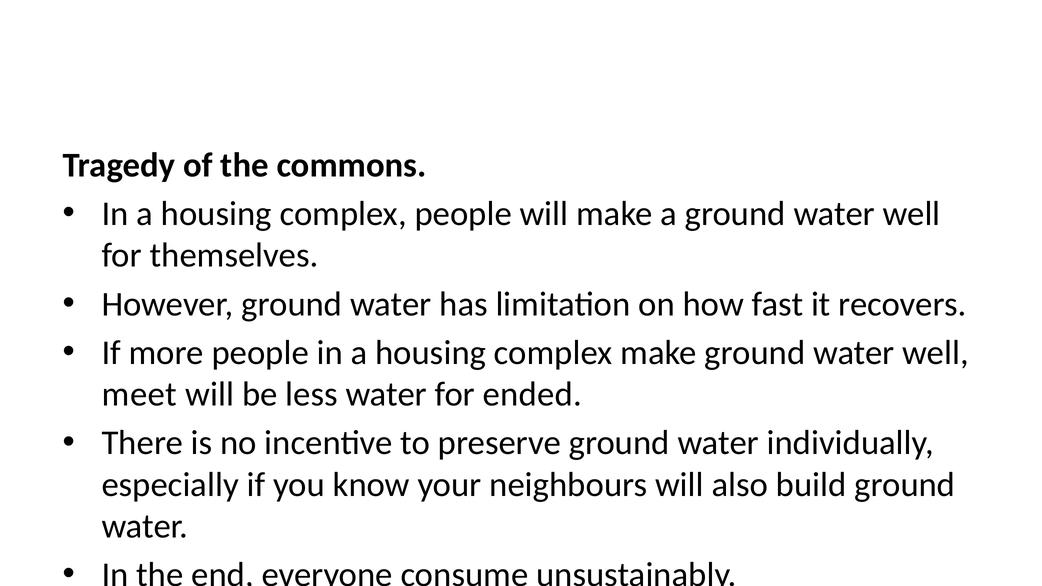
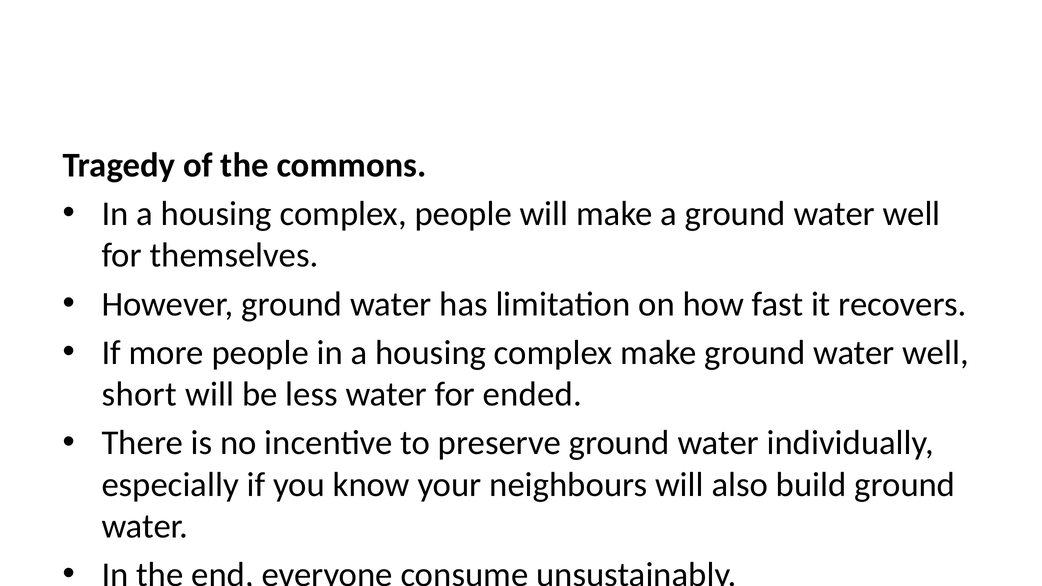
meet: meet -> short (139, 394)
